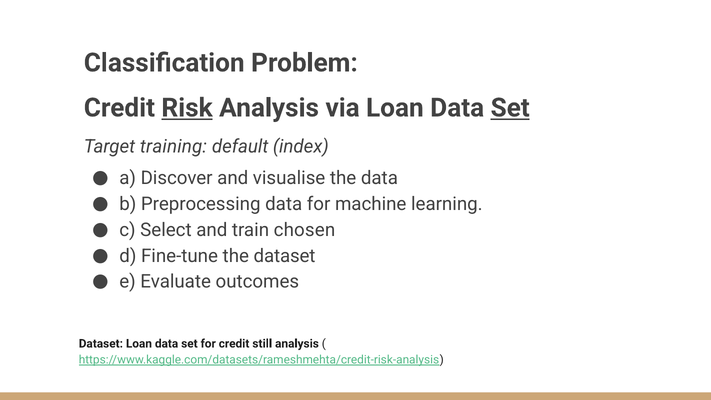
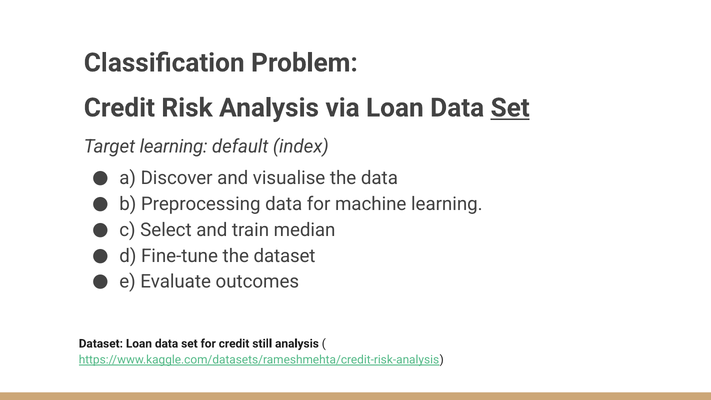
Risk underline: present -> none (187, 108)
Target training: training -> learning (174, 146)
chosen: chosen -> median (305, 230)
